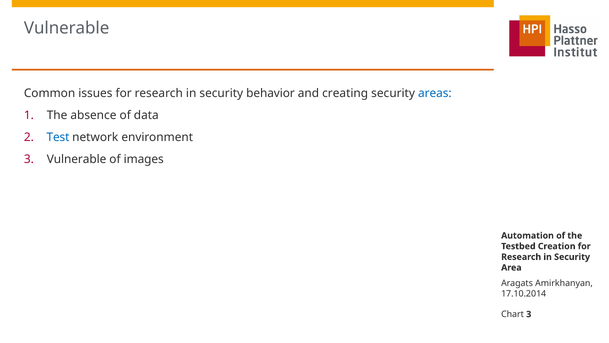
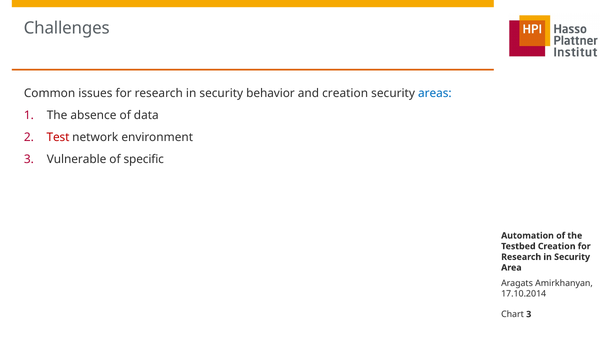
Vulnerable: Vulnerable -> Challenges (67, 28)
and creating: creating -> creation (345, 93)
Test colour: blue -> red (58, 137)
images: images -> specific (144, 159)
